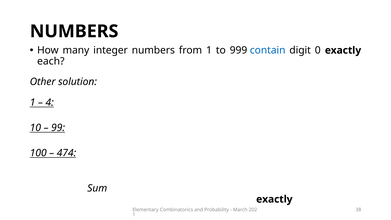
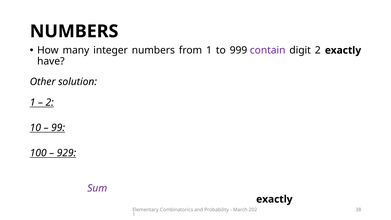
contain colour: blue -> purple (268, 50)
digit 0: 0 -> 2 (318, 50)
each: each -> have (51, 61)
4: 4 -> 2 (50, 102)
474: 474 -> 929 (66, 153)
Sum colour: black -> purple (97, 188)
